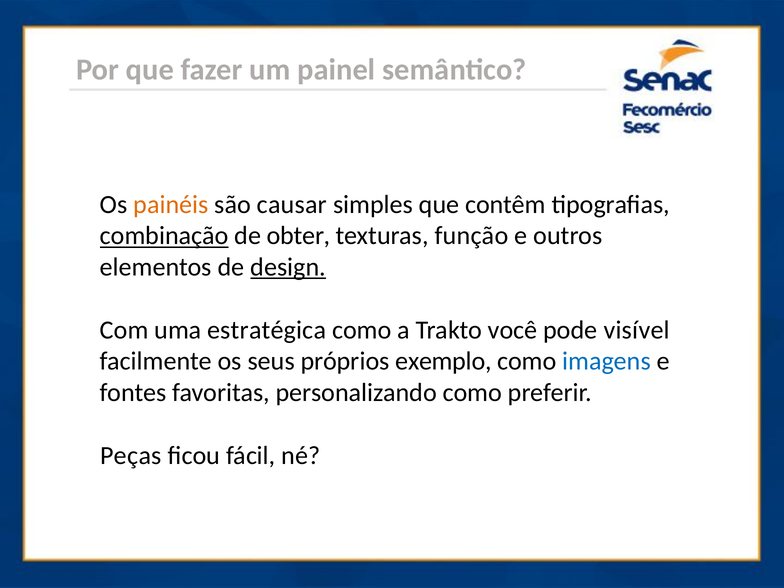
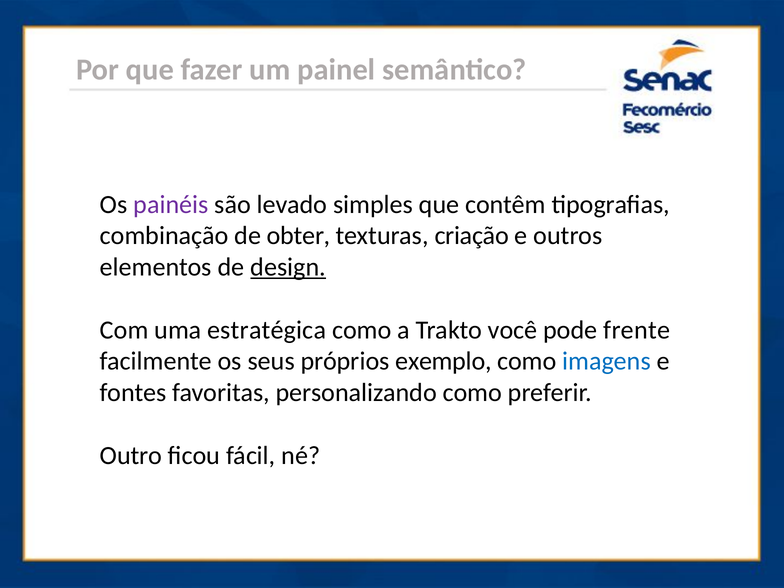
painéis colour: orange -> purple (171, 205)
causar: causar -> levado (292, 205)
combinação underline: present -> none (164, 236)
função: função -> criação (472, 236)
visível: visível -> frente (637, 330)
Peças: Peças -> Outro (131, 455)
